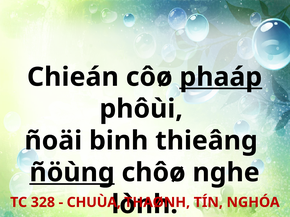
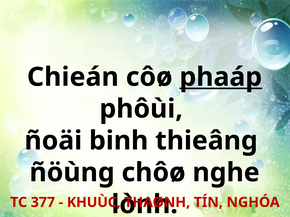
ñöùng underline: present -> none (72, 173)
328: 328 -> 377 (43, 203)
CHUÙA: CHUÙA -> KHUÙC (94, 203)
